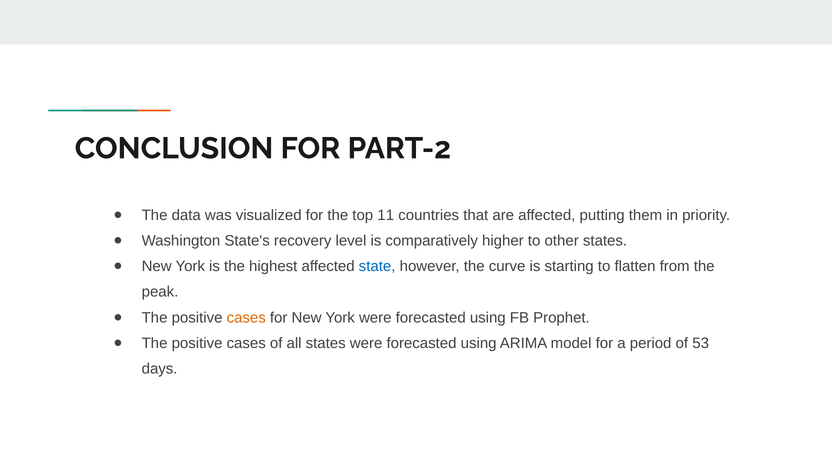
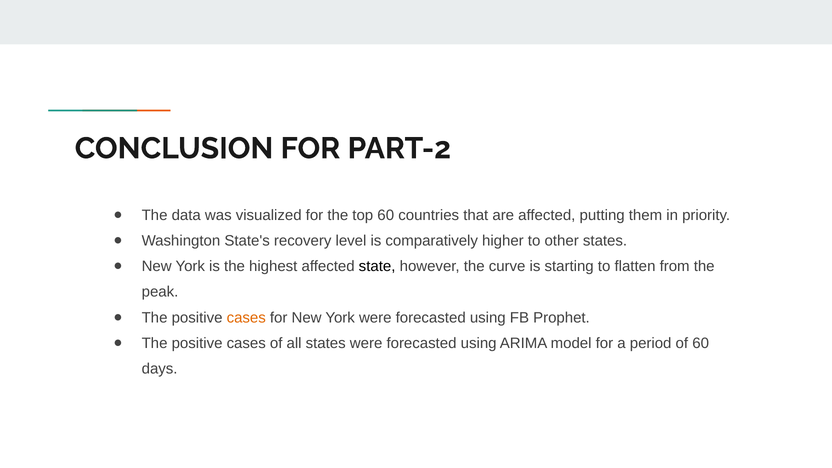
top 11: 11 -> 60 (386, 215)
state colour: blue -> black (377, 266)
of 53: 53 -> 60 (701, 343)
